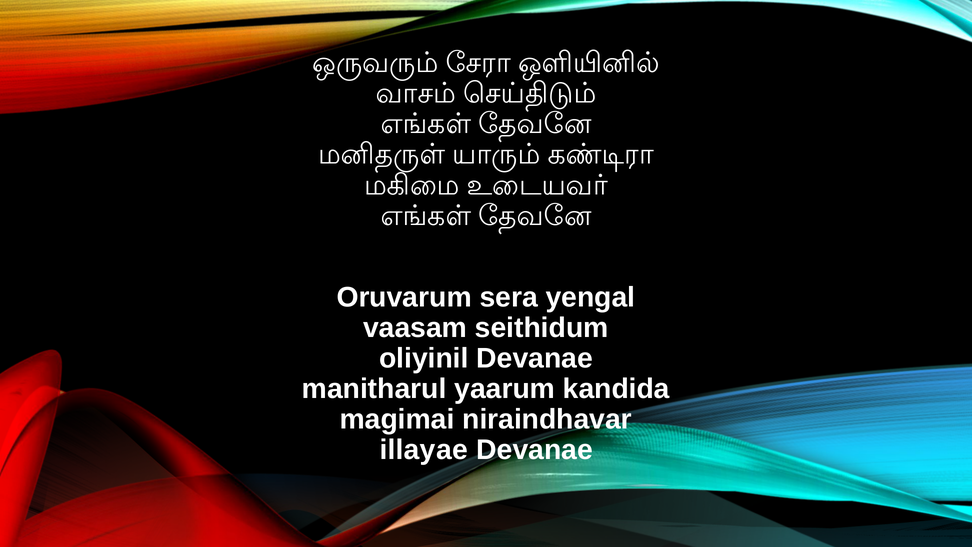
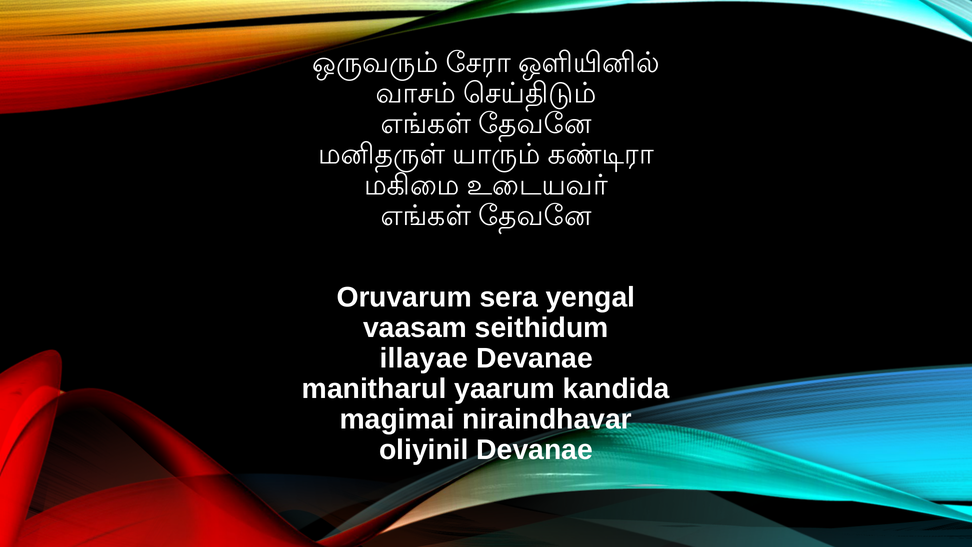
oliyinil: oliyinil -> illayae (424, 358)
illayae: illayae -> oliyinil (424, 450)
